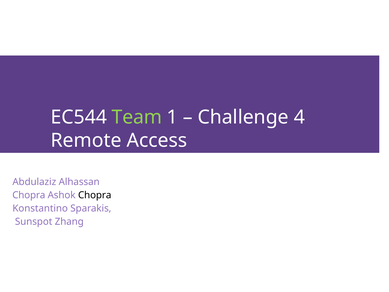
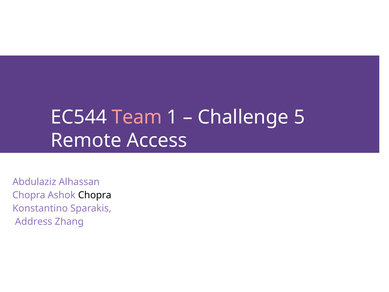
Team colour: light green -> pink (137, 117)
4: 4 -> 5 (299, 117)
Sunspot: Sunspot -> Address (34, 222)
